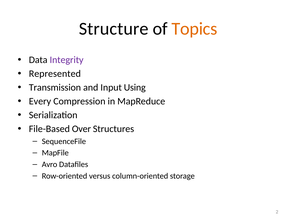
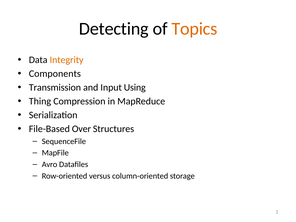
Structure: Structure -> Detecting (114, 29)
Integrity colour: purple -> orange (67, 60)
Represented: Represented -> Components (55, 74)
Every: Every -> Thing (40, 101)
